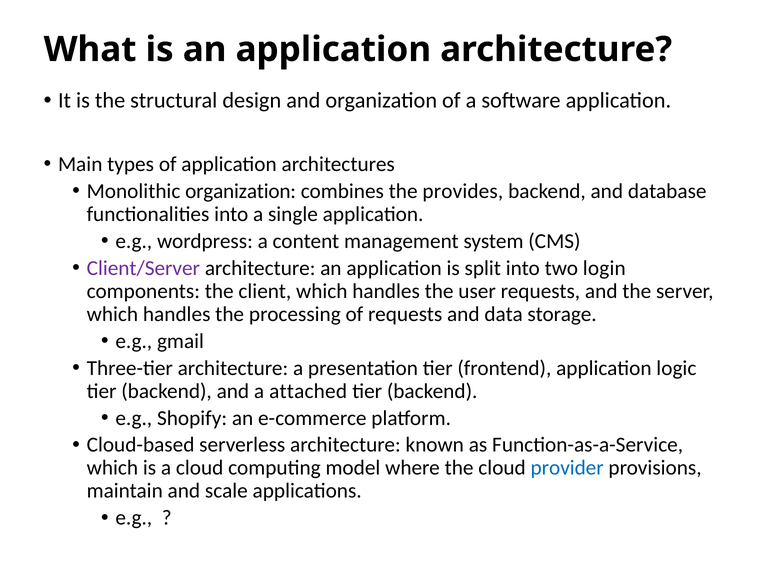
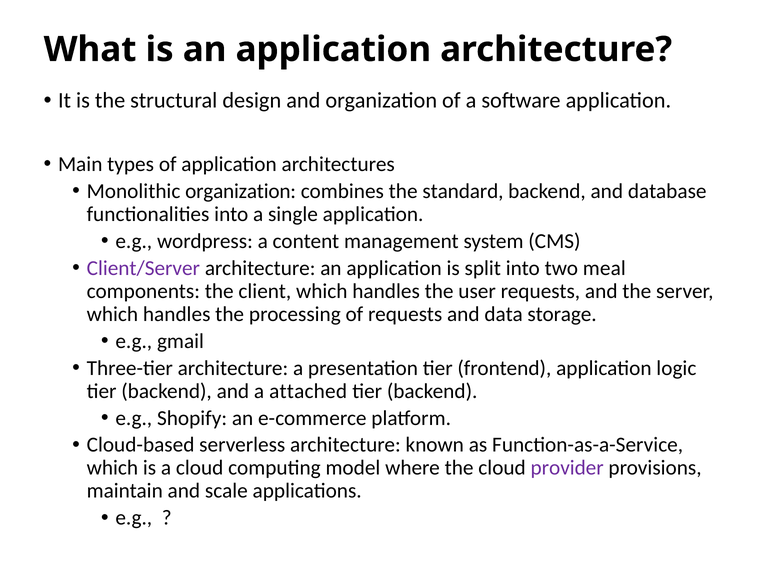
provides: provides -> standard (463, 191)
login: login -> meal (604, 268)
provider colour: blue -> purple (567, 468)
